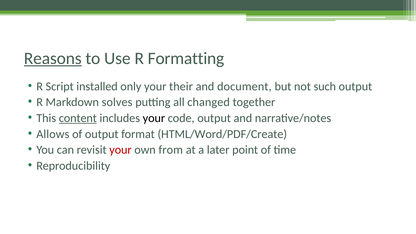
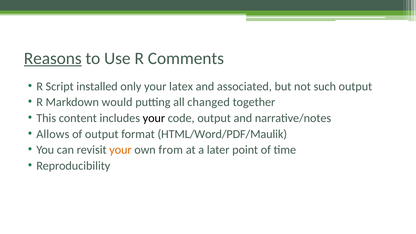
Formatting: Formatting -> Comments (186, 58)
their: their -> latex (181, 86)
document: document -> associated (244, 86)
solves: solves -> would (117, 102)
content underline: present -> none (78, 118)
HTML/Word/PDF/Create: HTML/Word/PDF/Create -> HTML/Word/PDF/Maulik (222, 134)
your colour: red -> orange (120, 150)
